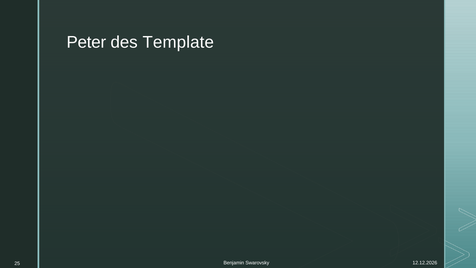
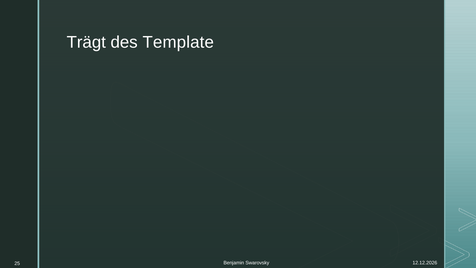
Peter: Peter -> Trägt (86, 42)
